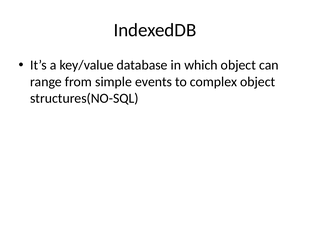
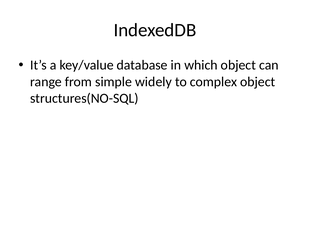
events: events -> widely (153, 82)
